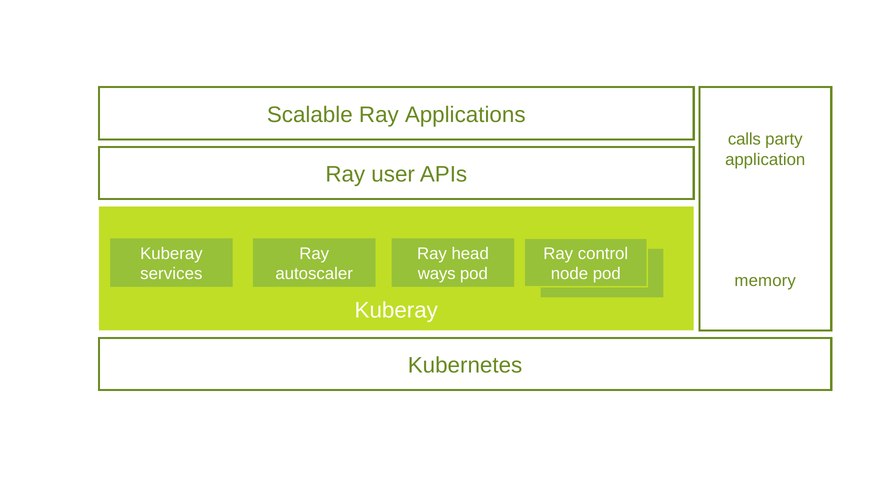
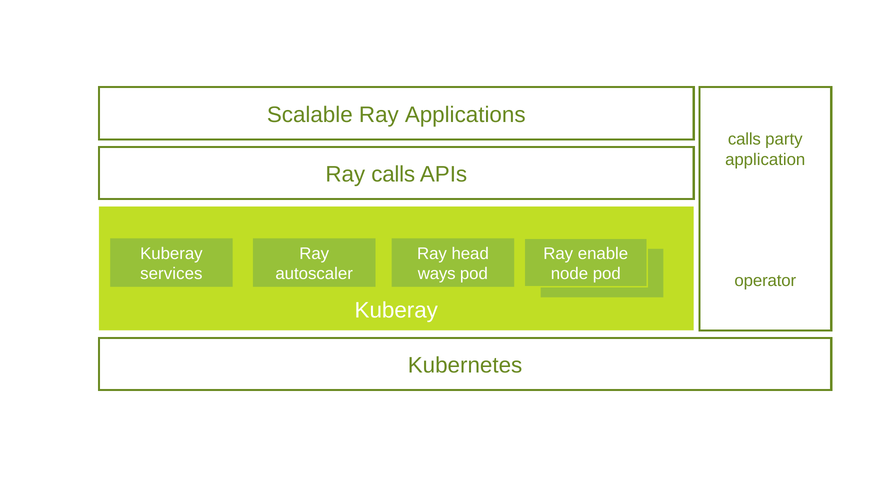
Ray user: user -> calls (393, 175)
control: control -> enable (603, 254)
memory: memory -> operator (765, 280)
